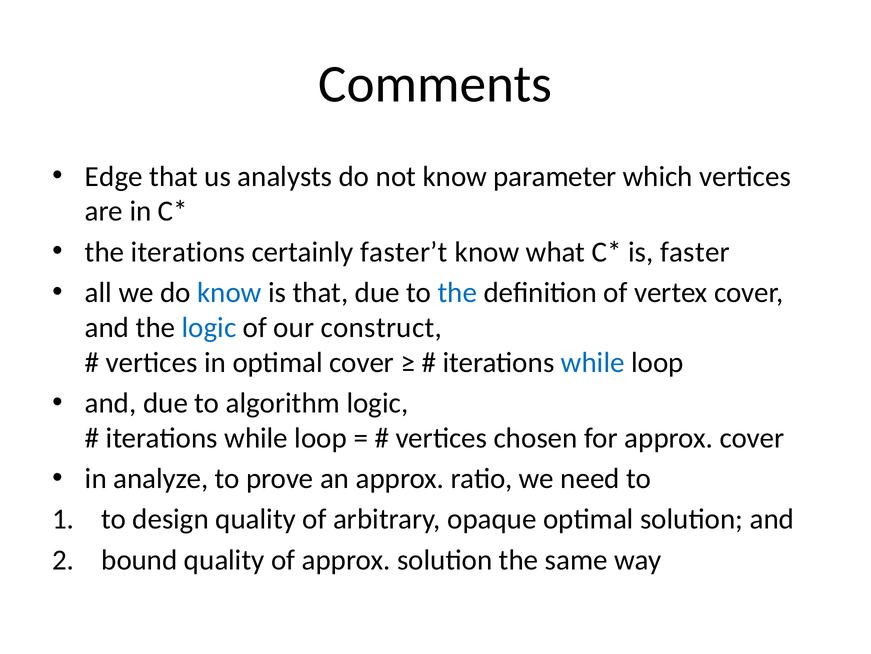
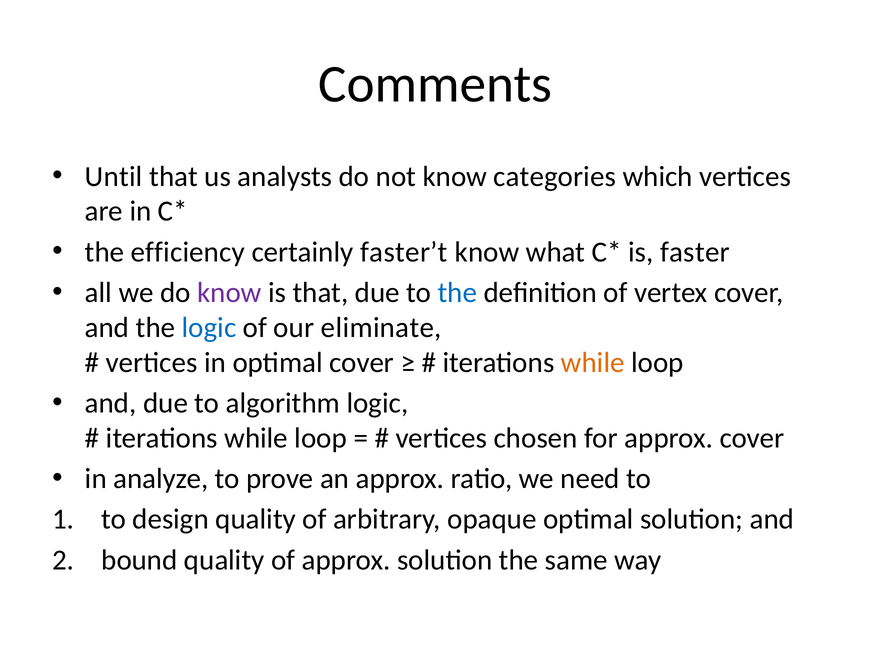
Edge: Edge -> Until (114, 176)
parameter: parameter -> categories (555, 176)
the iterations: iterations -> efficiency (188, 252)
know colour: blue -> purple (229, 292)
construct: construct -> eliminate (381, 327)
while colour: blue -> orange (593, 362)
